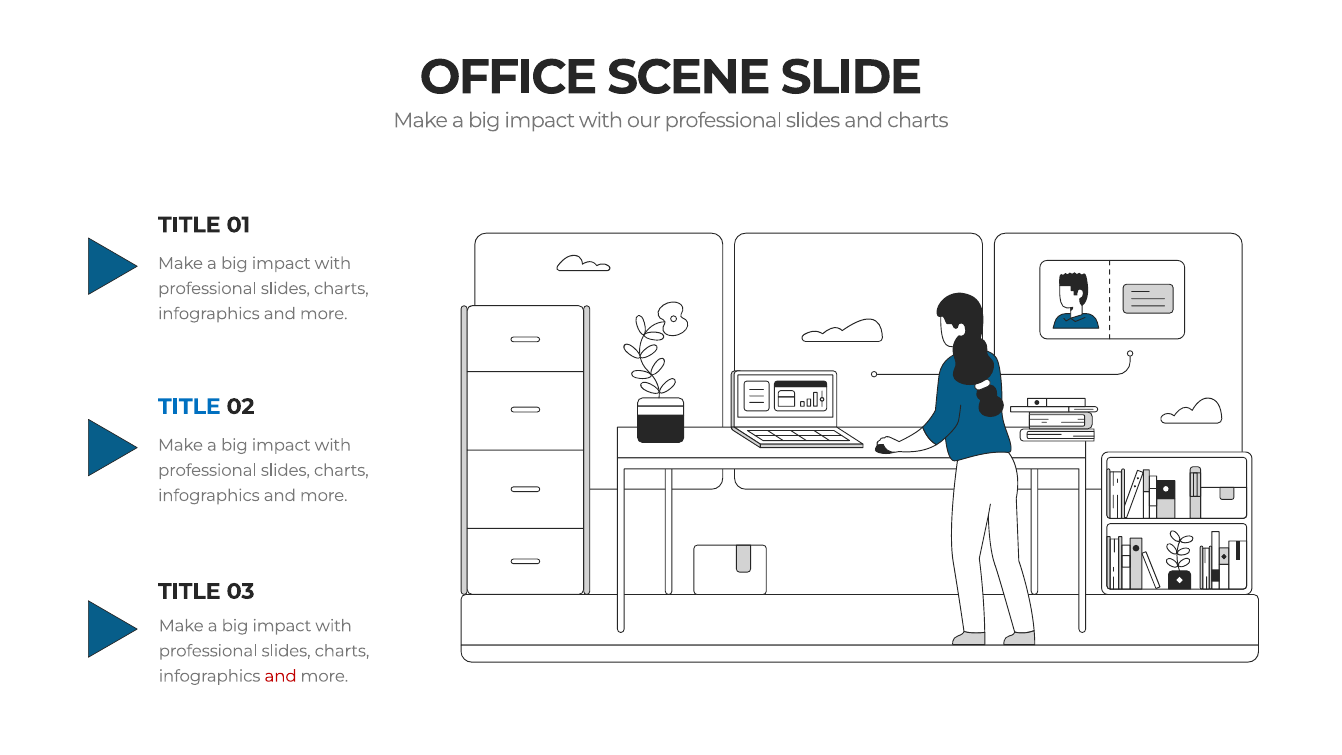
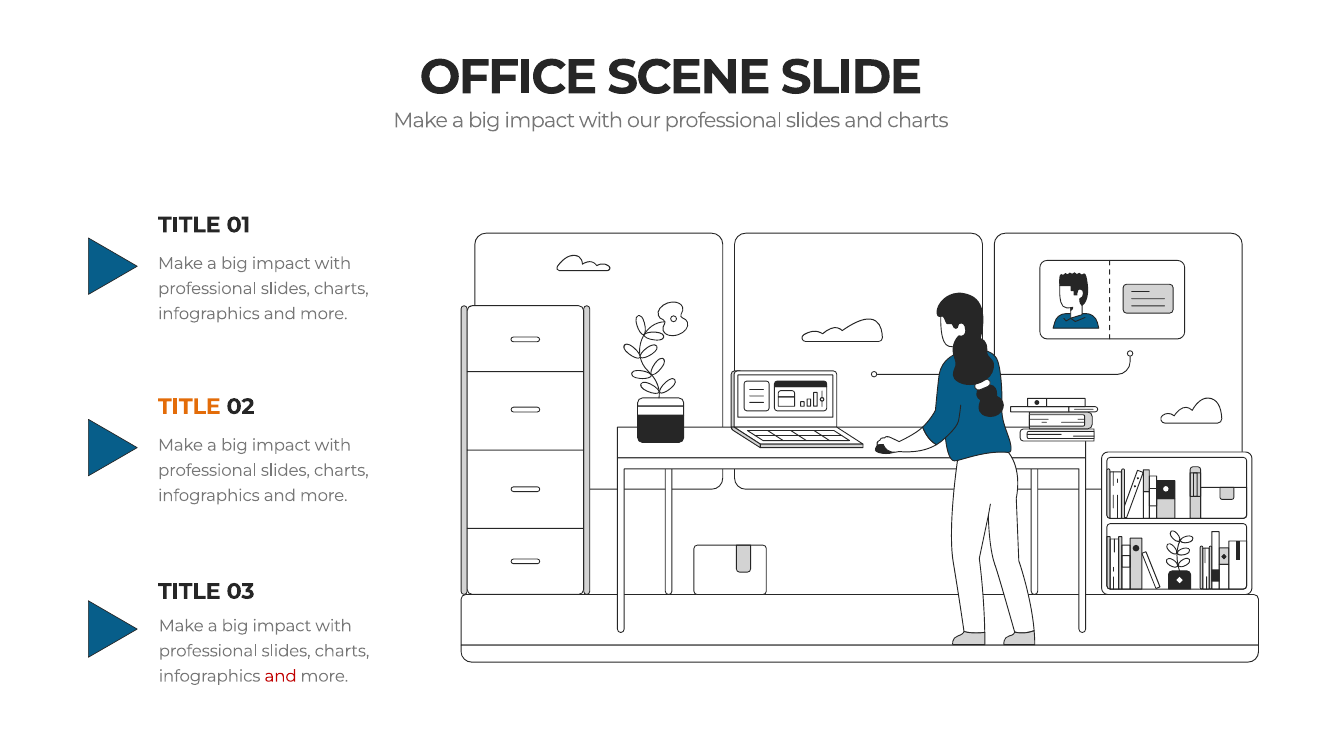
TITLE colour: blue -> orange (189, 407)
